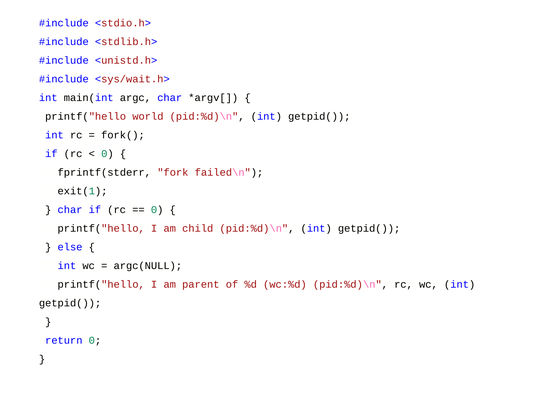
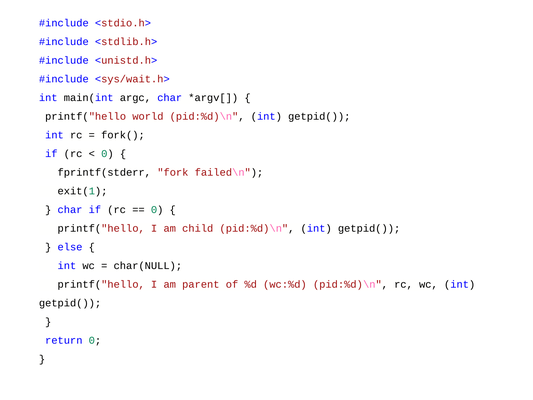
argc(NULL: argc(NULL -> char(NULL (148, 265)
